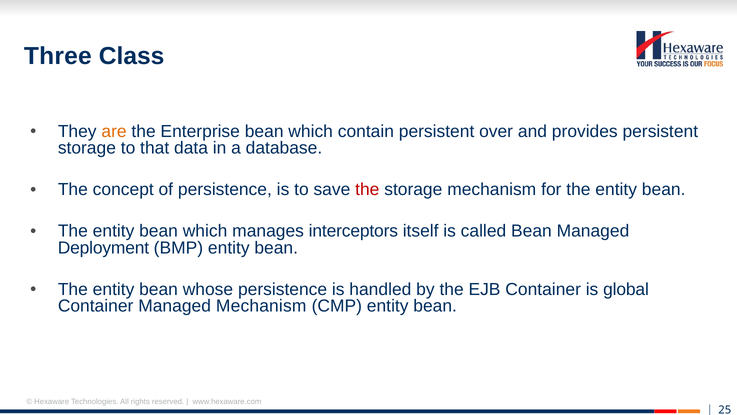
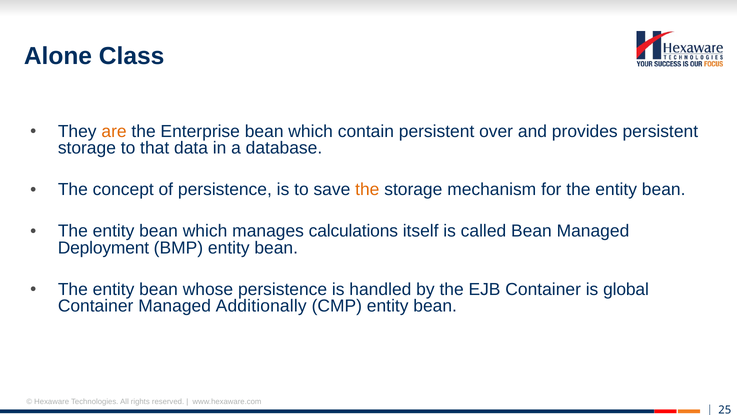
Three: Three -> Alone (58, 56)
the colour: red -> orange (367, 190)
interceptors: interceptors -> calculations (353, 231)
Managed Mechanism: Mechanism -> Additionally (261, 306)
